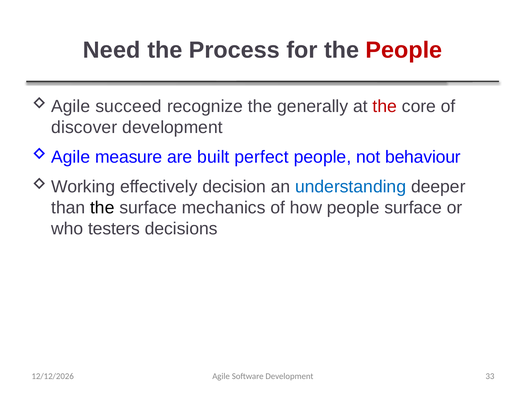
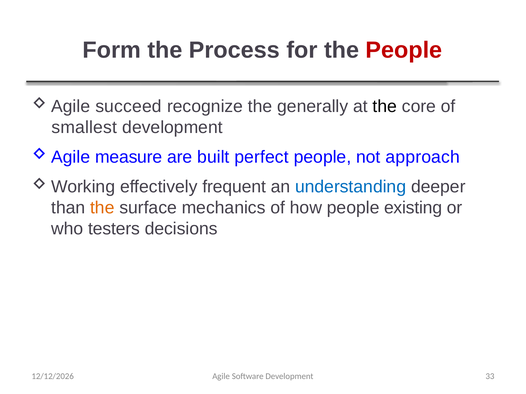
Need: Need -> Form (112, 50)
the colour: red -> black (385, 106)
discover: discover -> smallest (84, 127)
behaviour: behaviour -> approach (423, 157)
decision: decision -> frequent (234, 187)
the colour: black -> orange (102, 208)
people surface: surface -> existing (413, 208)
